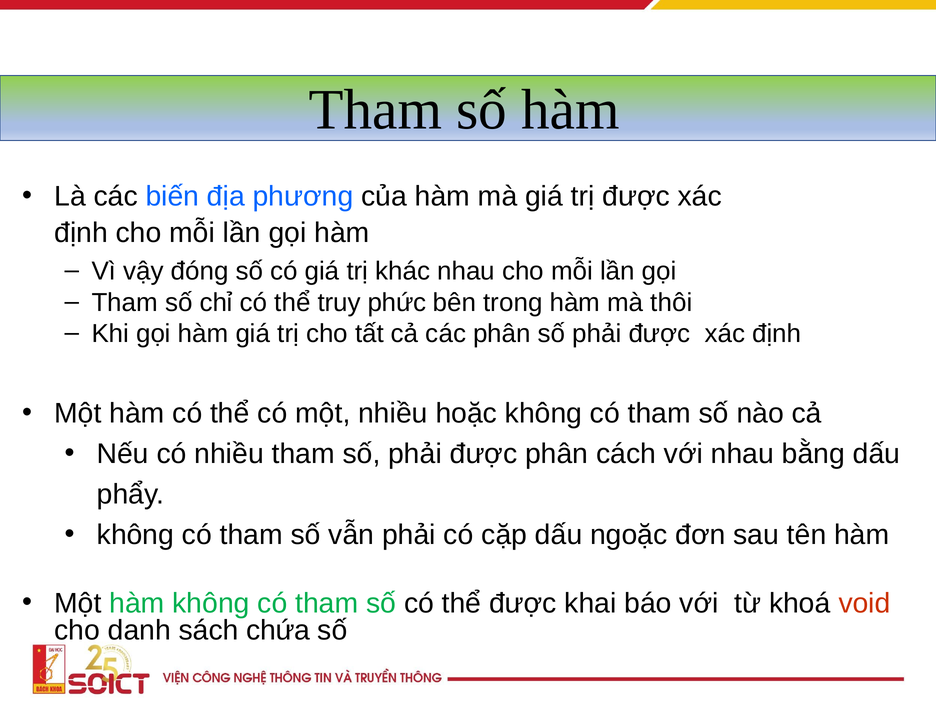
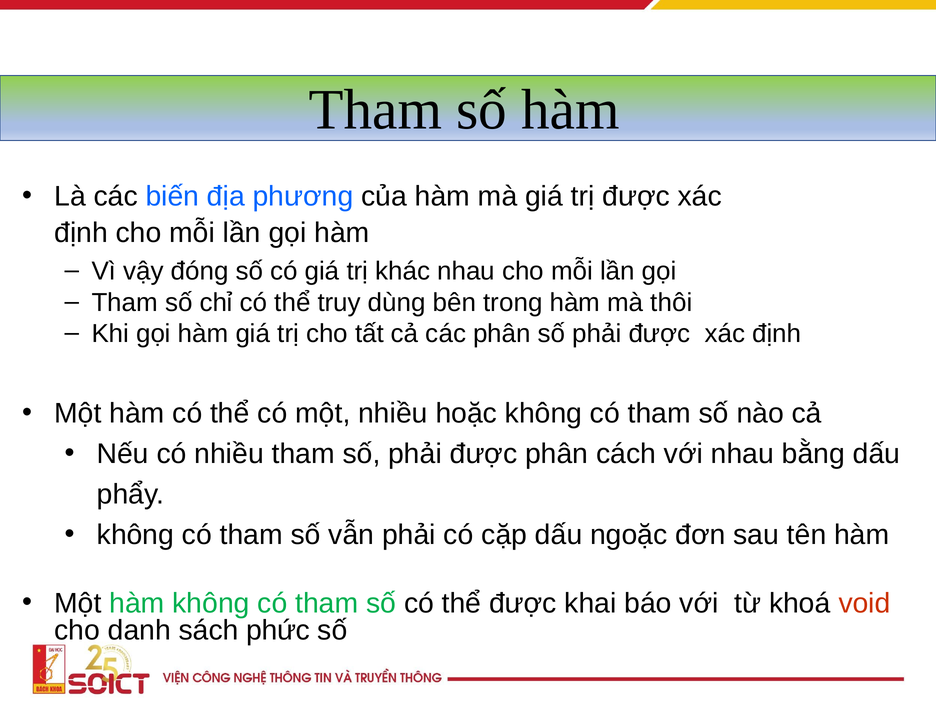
phức: phức -> dùng (397, 303)
chứa: chứa -> phức (278, 631)
